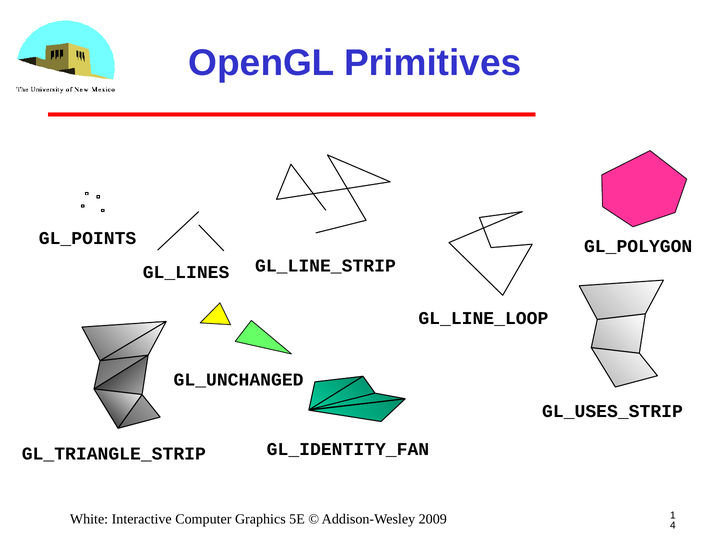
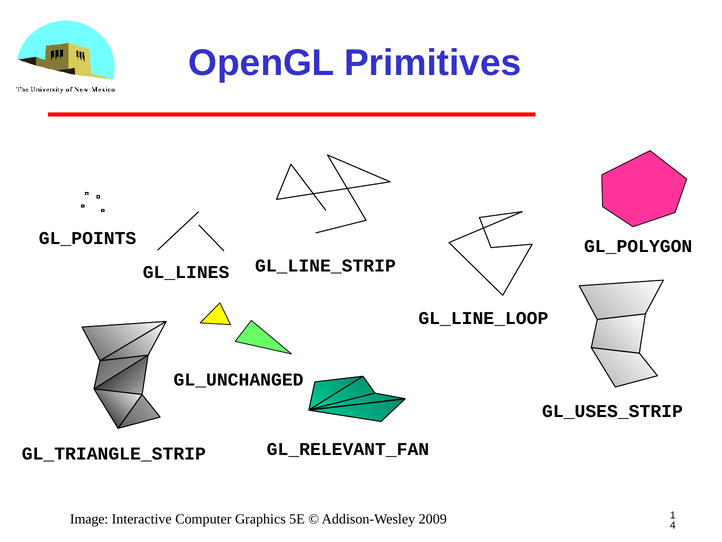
GL_IDENTITY_FAN: GL_IDENTITY_FAN -> GL_RELEVANT_FAN (348, 449)
White: White -> Image (89, 518)
